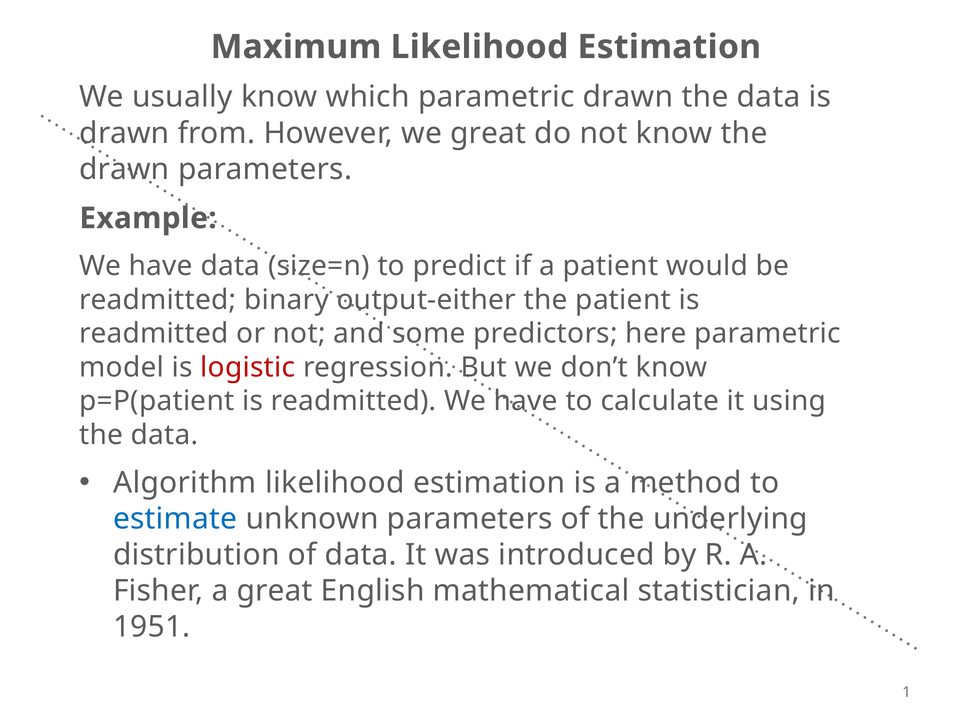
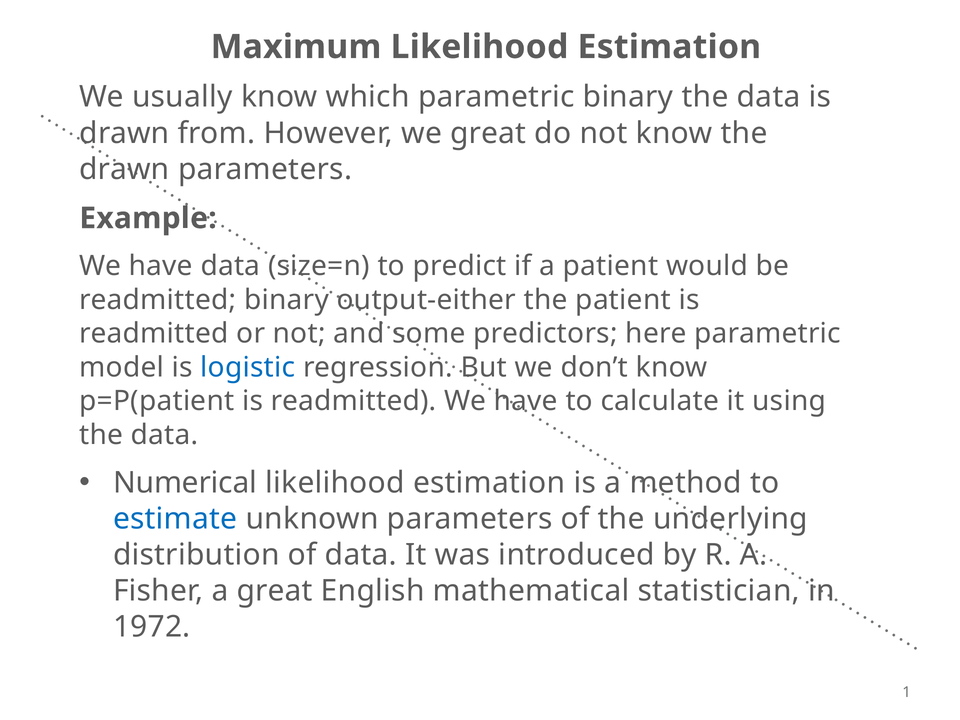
parametric drawn: drawn -> binary (628, 97)
logistic colour: red -> blue (248, 367)
Algorithm: Algorithm -> Numerical (185, 483)
1951: 1951 -> 1972 (152, 627)
